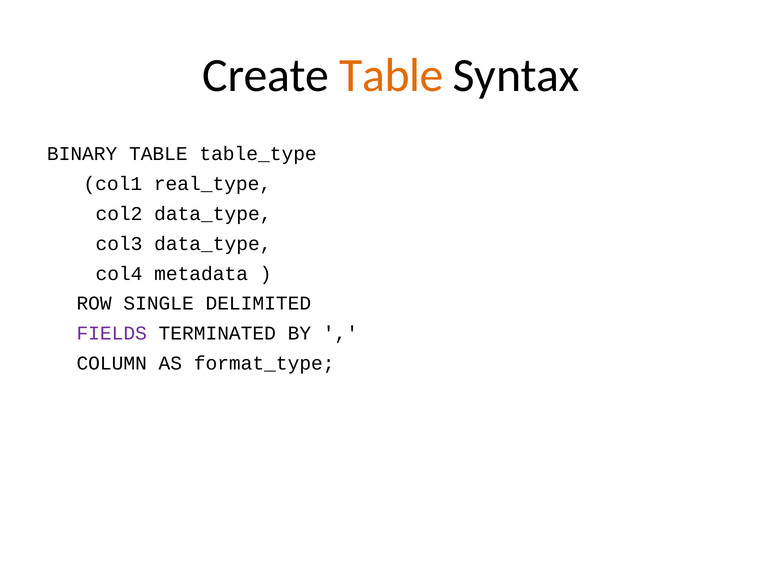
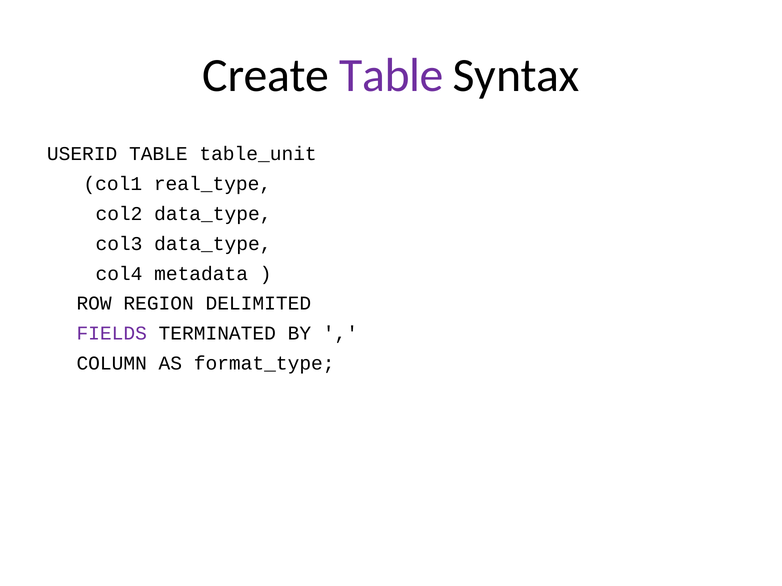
Table colour: orange -> purple (391, 76)
BINARY: BINARY -> USERID (82, 154)
table_type: table_type -> table_unit (258, 154)
SINGLE: SINGLE -> REGION (159, 304)
